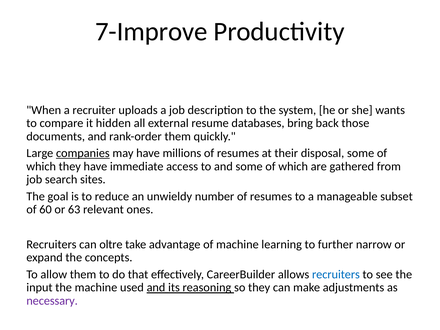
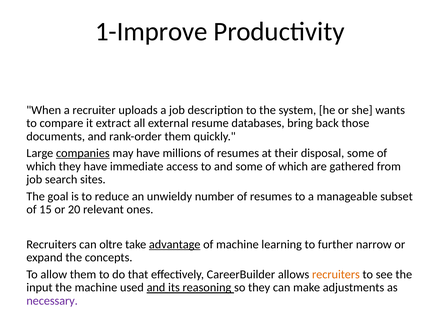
7-Improve: 7-Improve -> 1-Improve (151, 32)
hidden: hidden -> extract (113, 123)
60: 60 -> 15 (46, 210)
63: 63 -> 20 (74, 210)
advantage underline: none -> present (175, 244)
recruiters colour: blue -> orange (336, 274)
